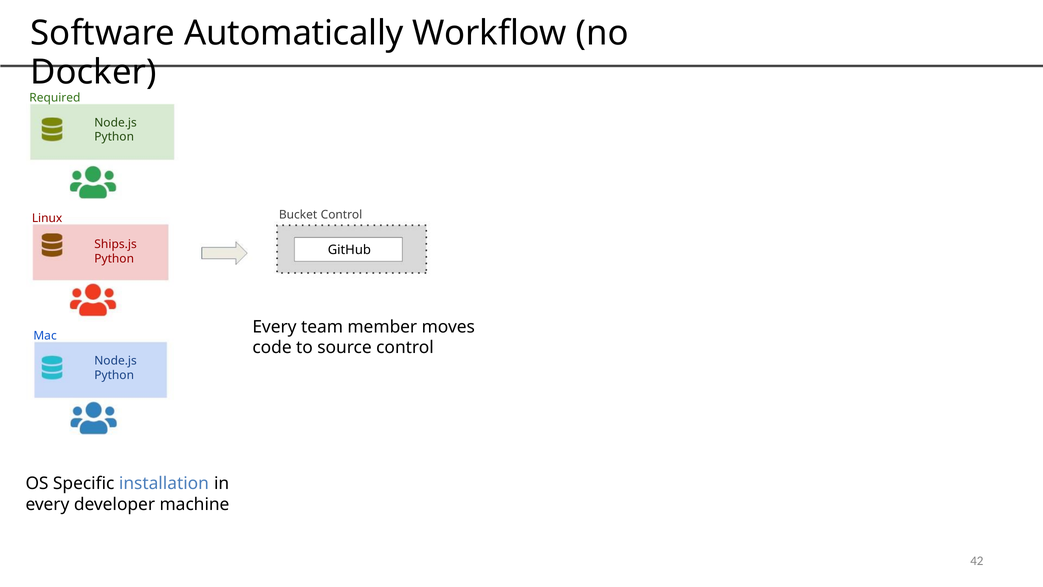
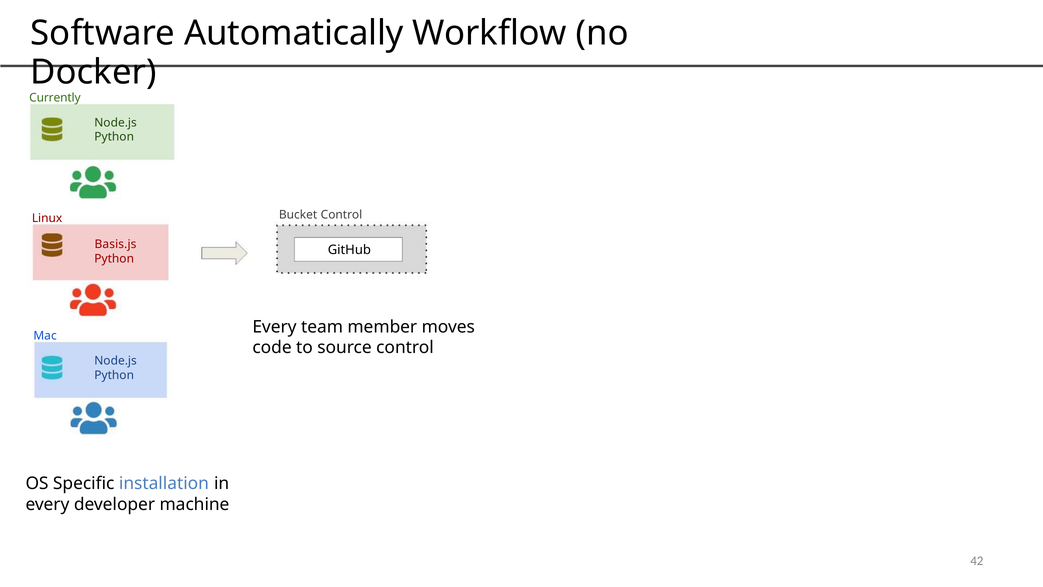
Required: Required -> Currently (55, 98)
Ships.js: Ships.js -> Basis.js (116, 244)
